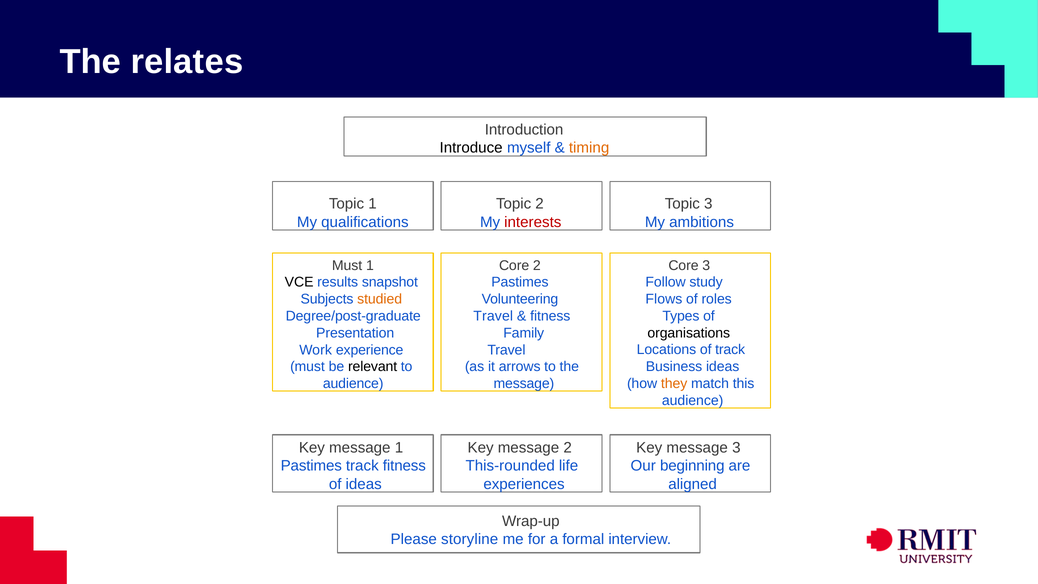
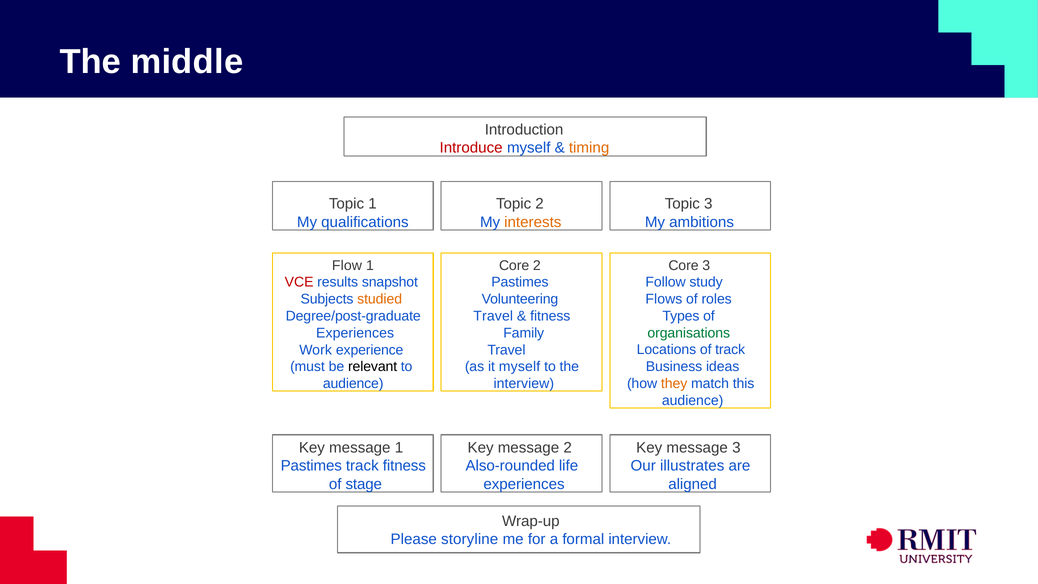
relates: relates -> middle (187, 62)
Introduce colour: black -> red (471, 148)
interests colour: red -> orange (533, 222)
Must: Must -> Flow (347, 265)
VCE colour: black -> red (299, 282)
Presentation: Presentation -> Experiences (355, 333)
organisations colour: black -> green (689, 333)
it arrows: arrows -> myself (520, 367)
message: message -> interview (524, 384)
This-rounded: This-rounded -> Also-rounded (510, 466)
beginning: beginning -> illustrates (692, 466)
of ideas: ideas -> stage (364, 484)
